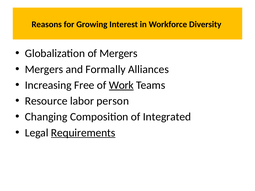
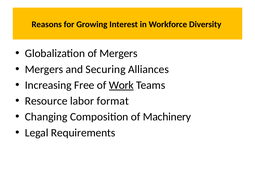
Formally: Formally -> Securing (106, 69)
person: person -> format (113, 101)
Integrated: Integrated -> Machinery (167, 117)
Requirements underline: present -> none (83, 133)
